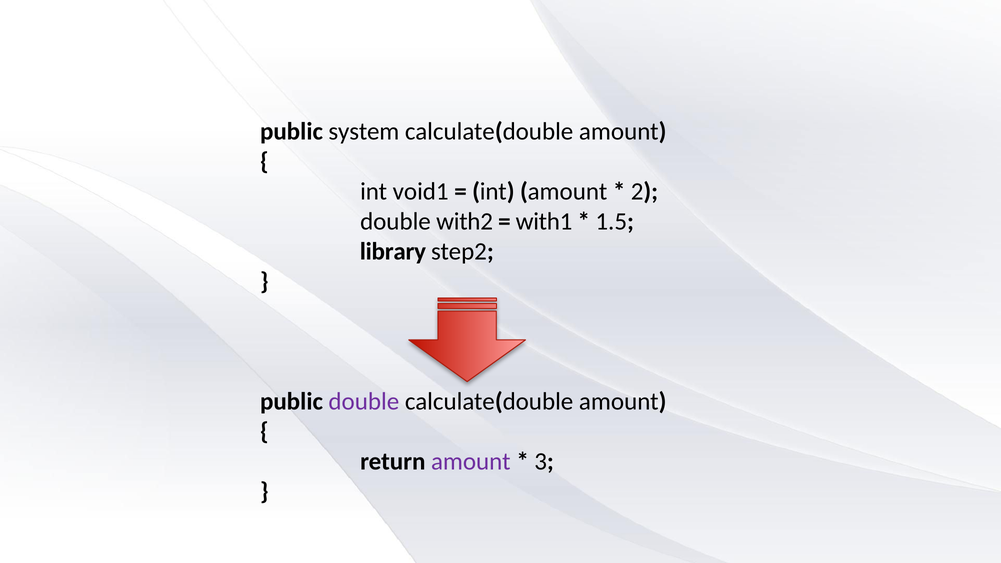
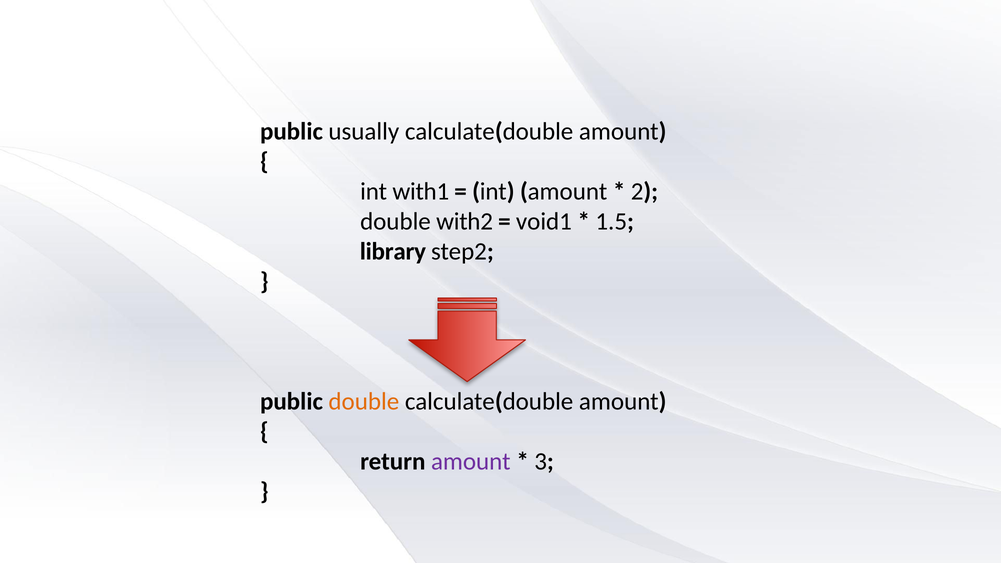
system: system -> usually (364, 131)
void1: void1 -> with1 (421, 191)
with1: with1 -> void1 (544, 221)
double colour: purple -> orange (364, 402)
